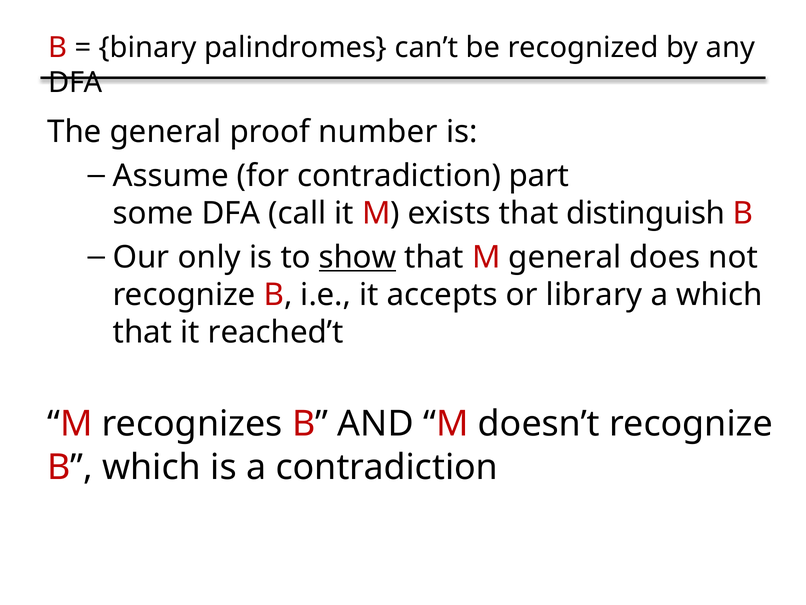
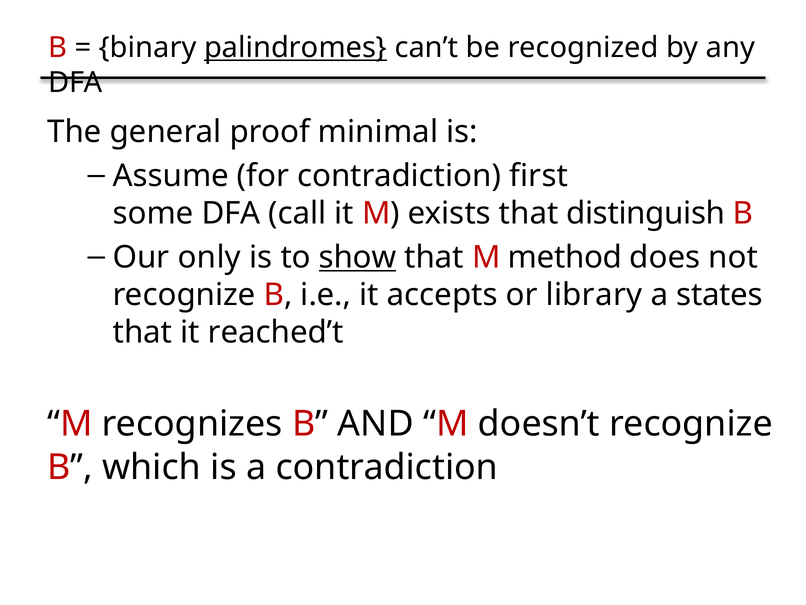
palindromes underline: none -> present (296, 48)
number: number -> minimal (378, 132)
part: part -> first (539, 176)
M general: general -> method (565, 257)
a which: which -> states (720, 295)
